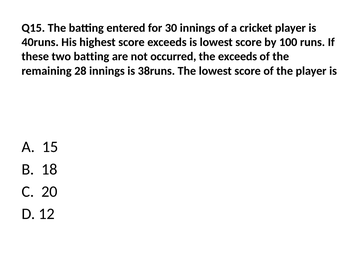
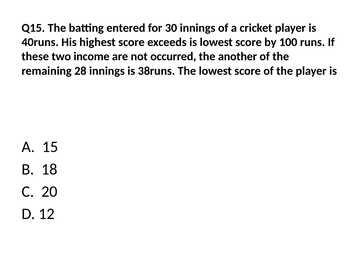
two batting: batting -> income (92, 57)
the exceeds: exceeds -> another (238, 57)
